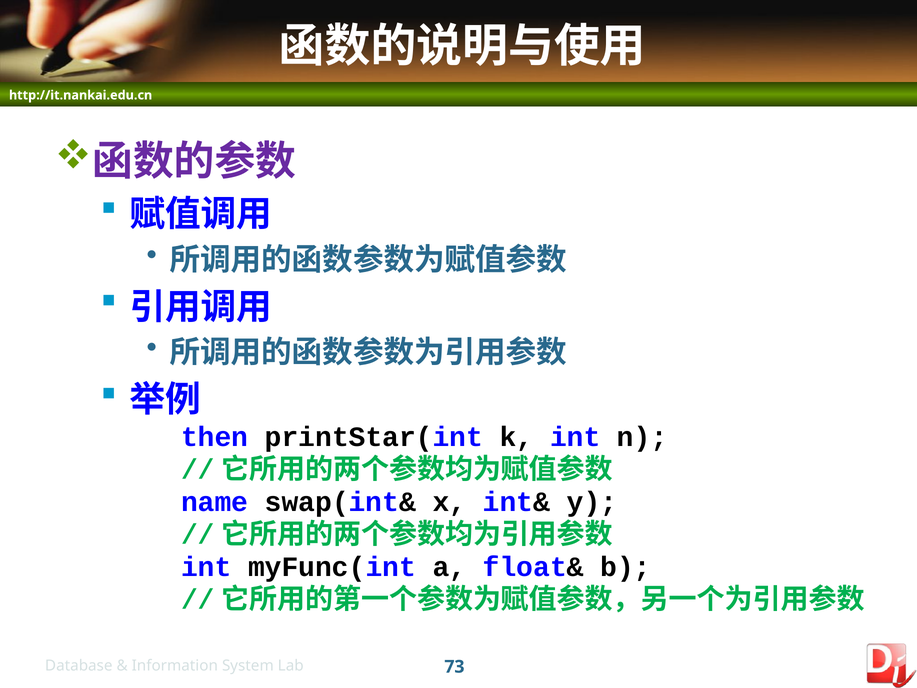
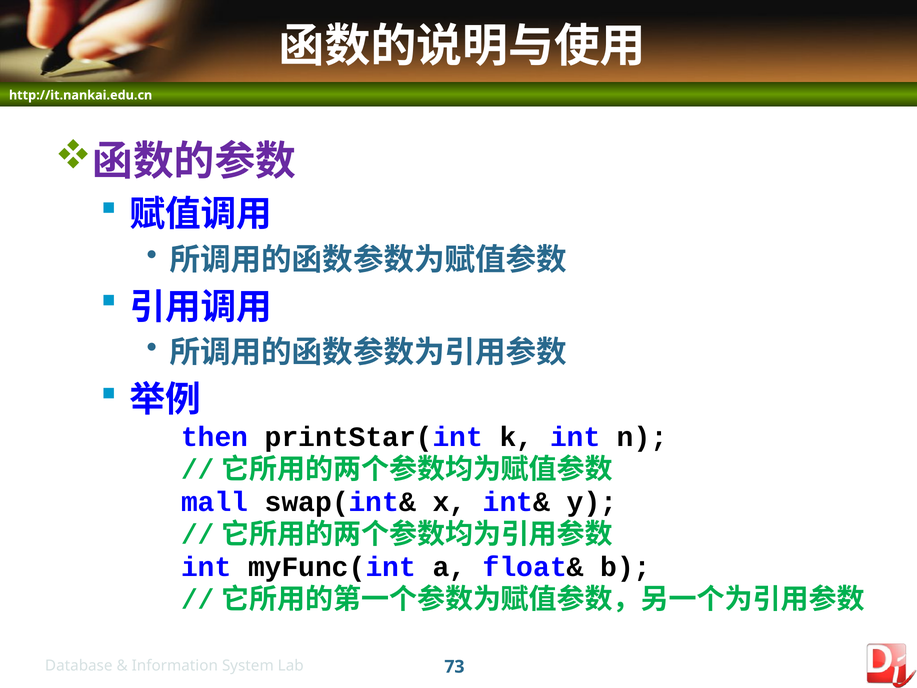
name: name -> mall (215, 502)
